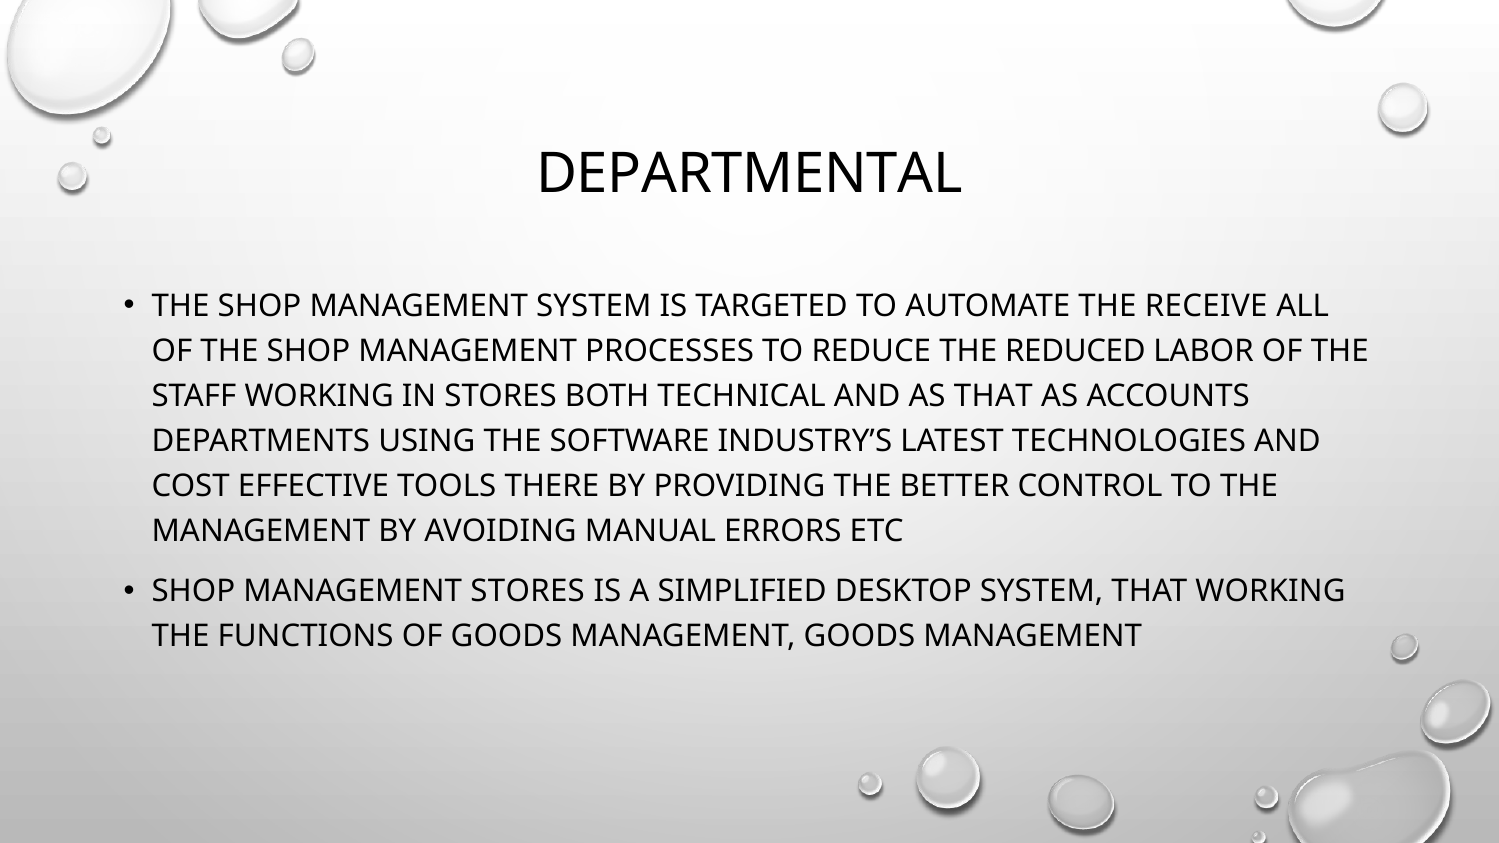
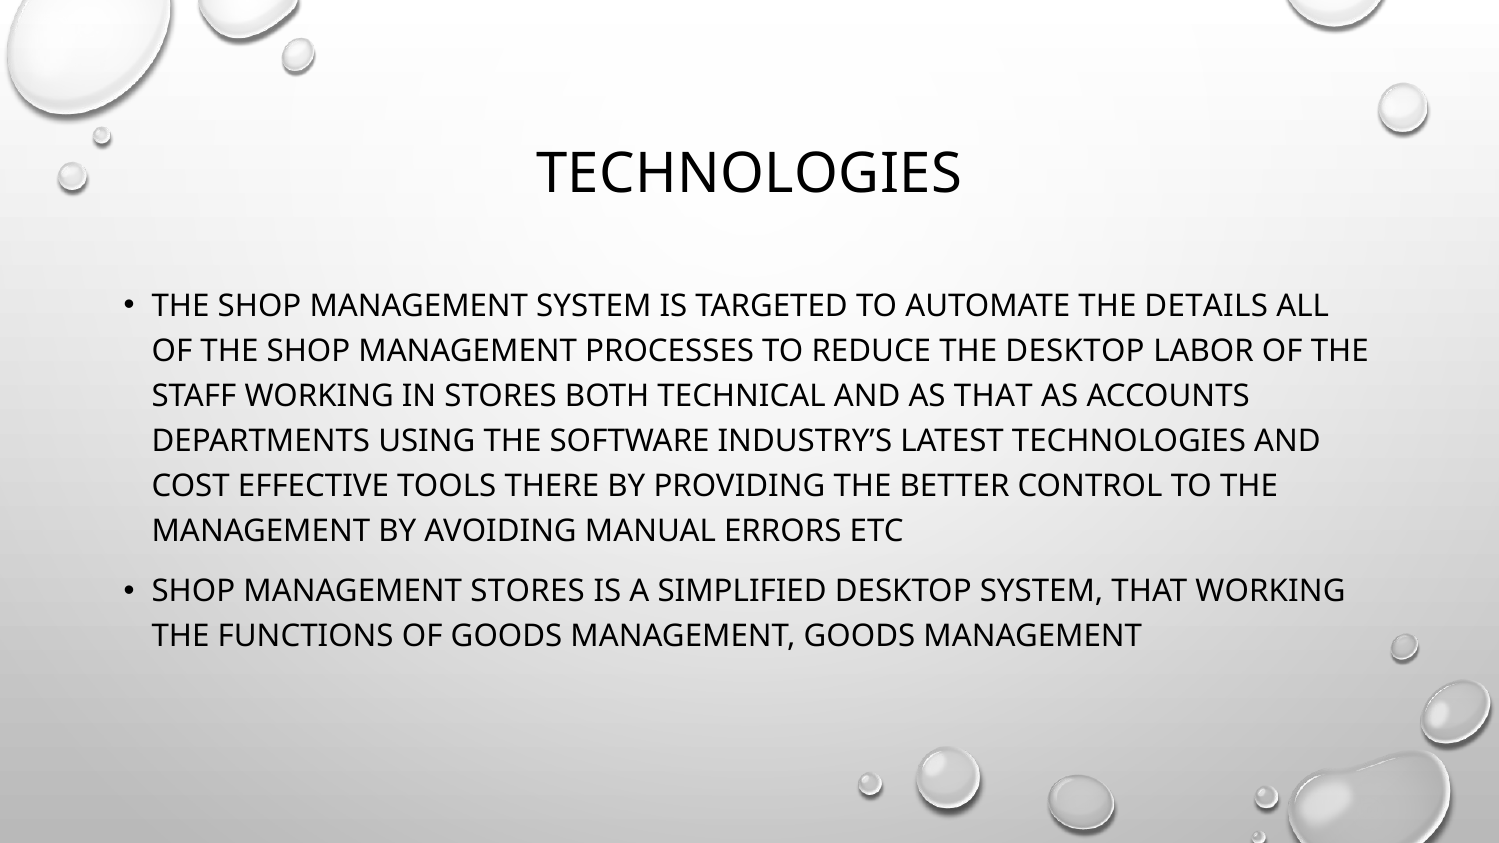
DEPARTMENTAL: DEPARTMENTAL -> TECHNOLOGIES (749, 174)
RECEIVE: RECEIVE -> DETAILS (1206, 306)
THE REDUCED: REDUCED -> DESKTOP (1075, 351)
